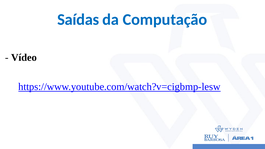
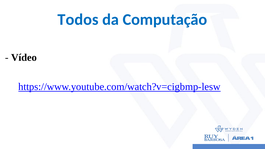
Saídas: Saídas -> Todos (78, 20)
